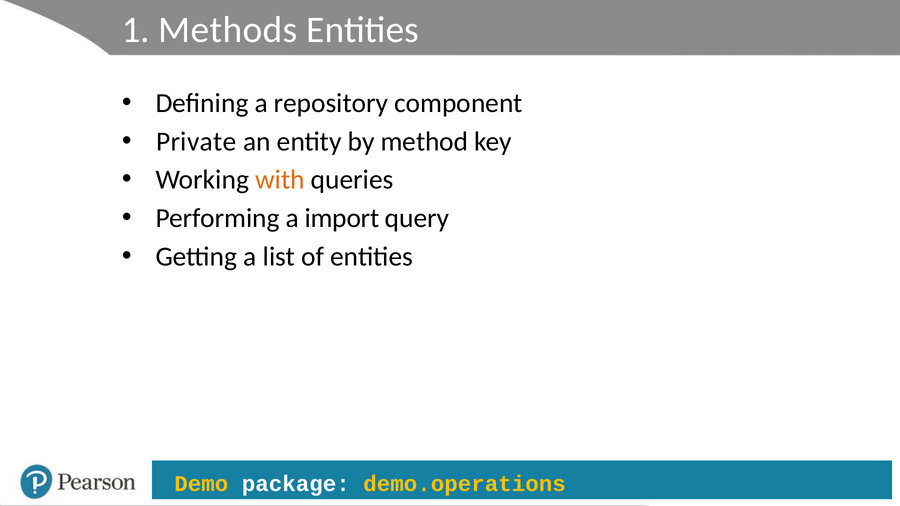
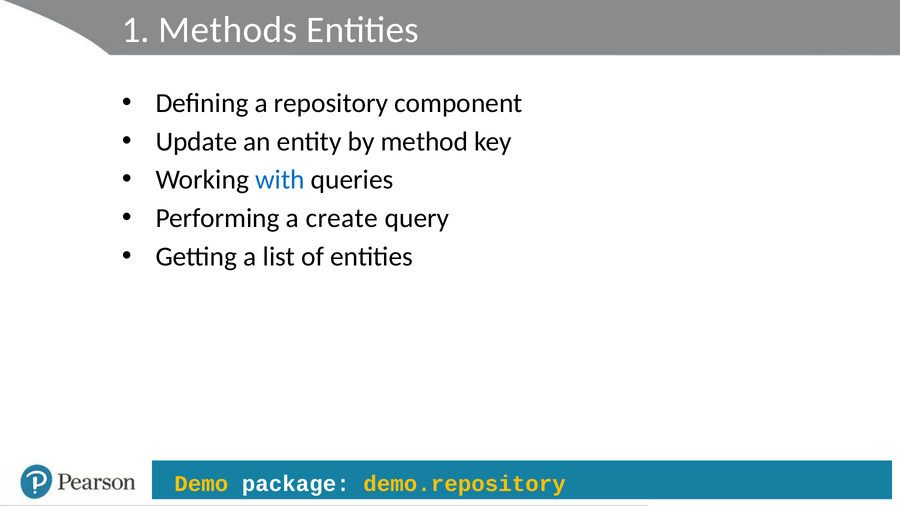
Private: Private -> Update (196, 142)
with colour: orange -> blue (280, 180)
import: import -> create (342, 218)
demo.operations: demo.operations -> demo.repository (465, 484)
